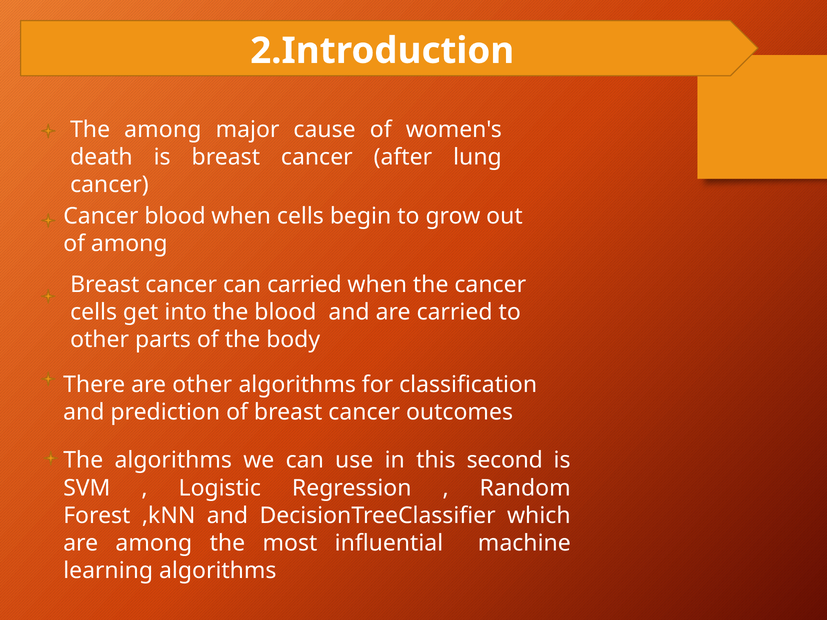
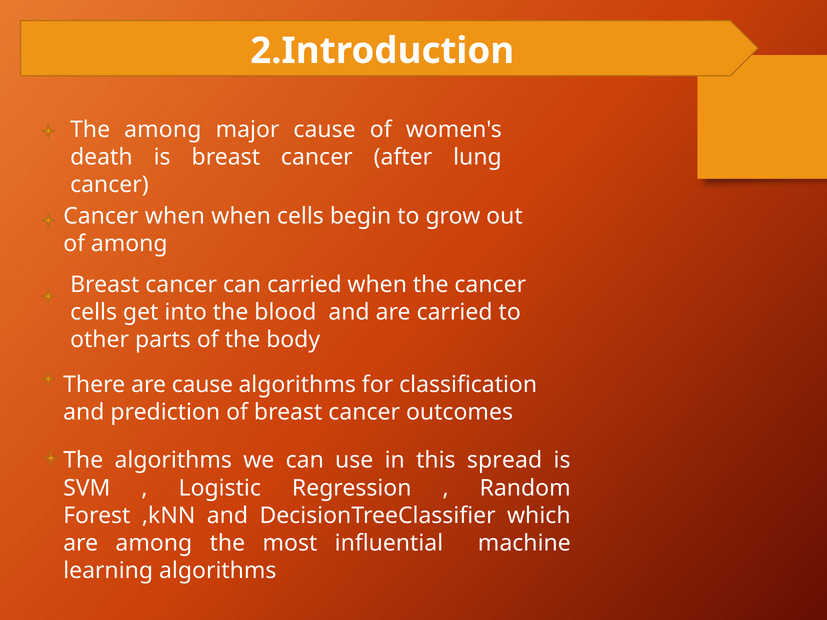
Cancer blood: blood -> when (175, 216)
are other: other -> cause (202, 385)
second: second -> spread (505, 461)
